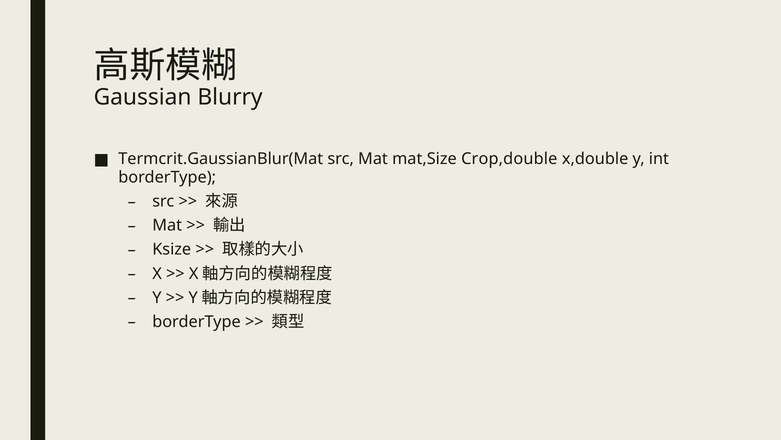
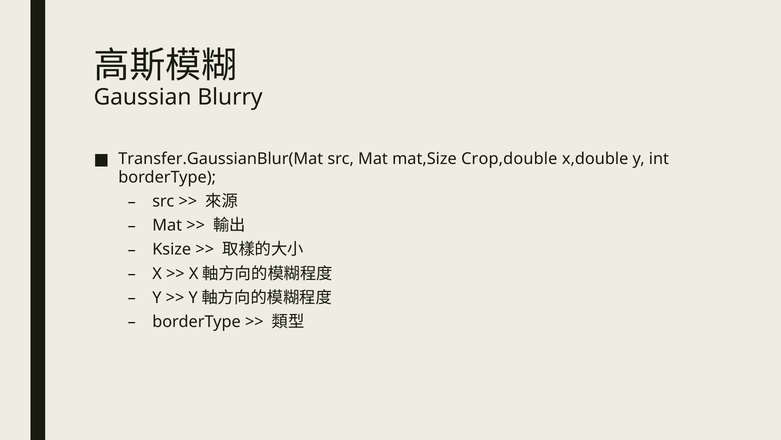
Termcrit.GaussianBlur(Mat: Termcrit.GaussianBlur(Mat -> Transfer.GaussianBlur(Mat (221, 159)
